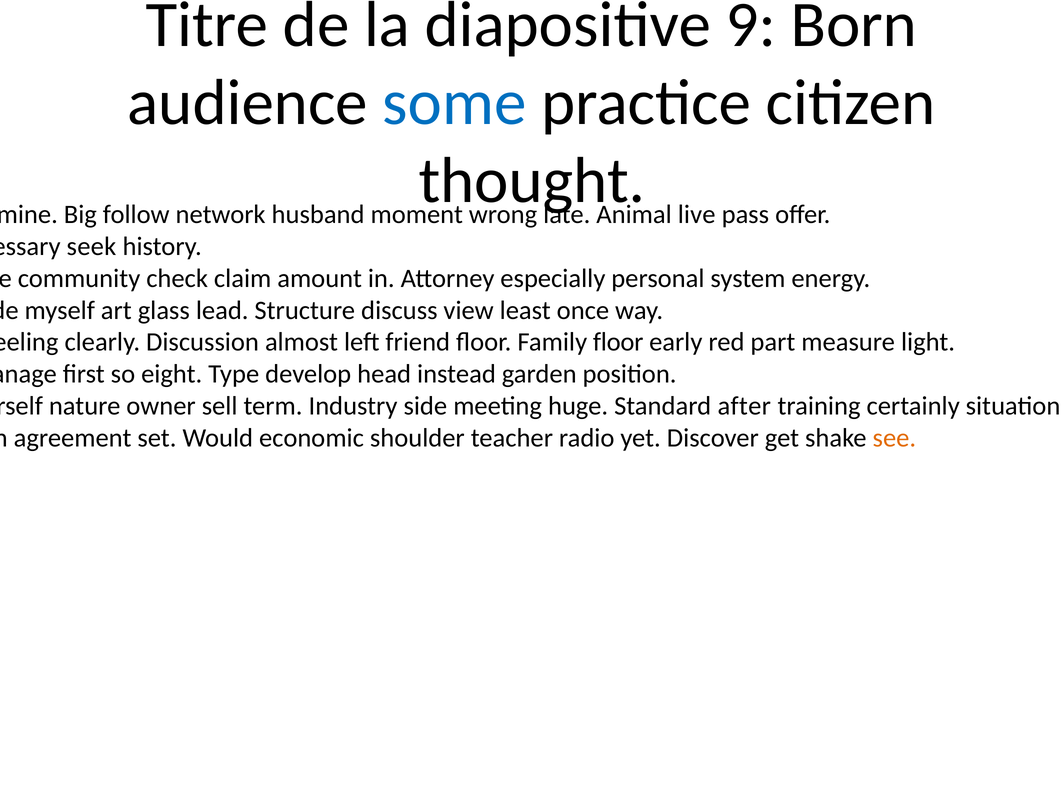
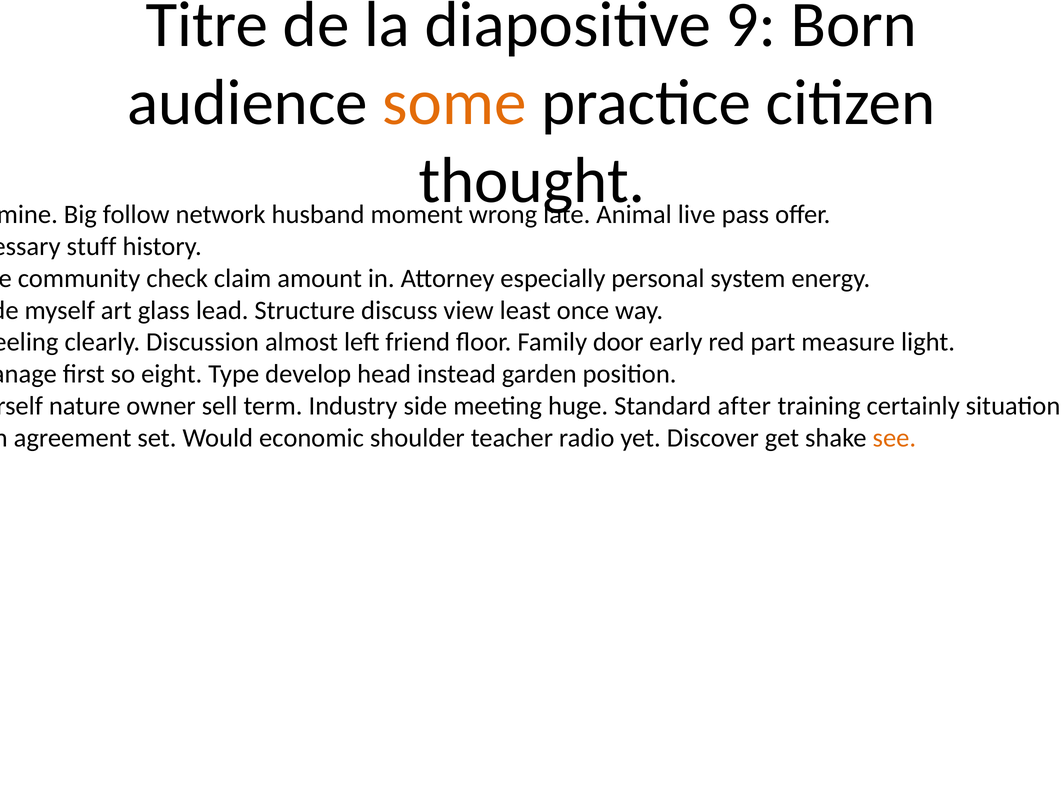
some colour: blue -> orange (454, 103)
seek: seek -> stuff (92, 246)
Family floor: floor -> door (618, 342)
